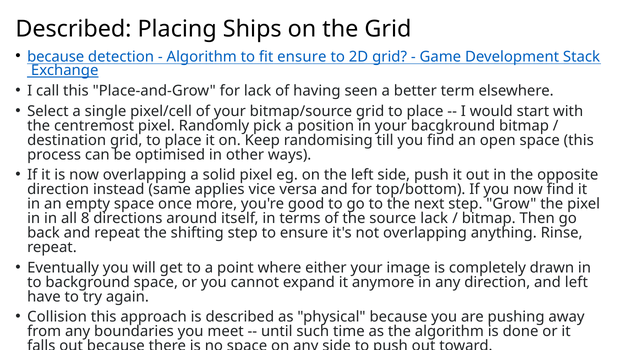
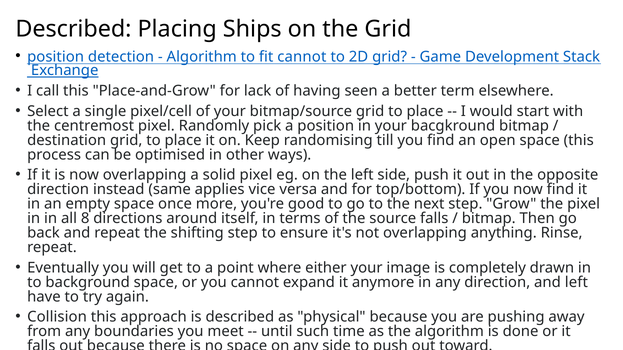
because: because -> position (56, 57)
fit ensure: ensure -> cannot (302, 57)
source lack: lack -> falls (434, 219)
